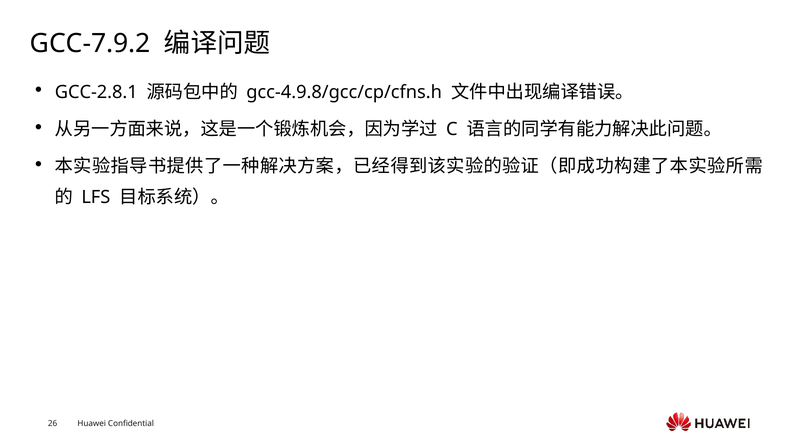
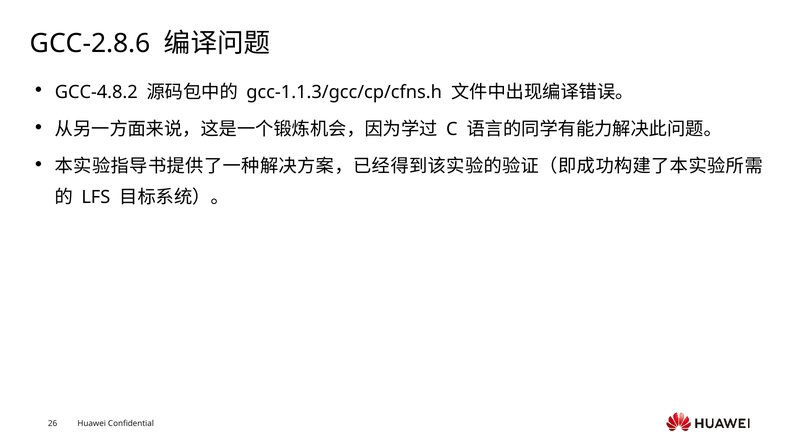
GCC-7.9.2: GCC-7.9.2 -> GCC-2.8.6 (90, 43)
GCC-2.8.1: GCC-2.8.1 -> GCC-4.8.2 (96, 92)
gcc-4.9.8/gcc/cp/cfns.h: gcc-4.9.8/gcc/cp/cfns.h -> gcc-1.1.3/gcc/cp/cfns.h (344, 92)
